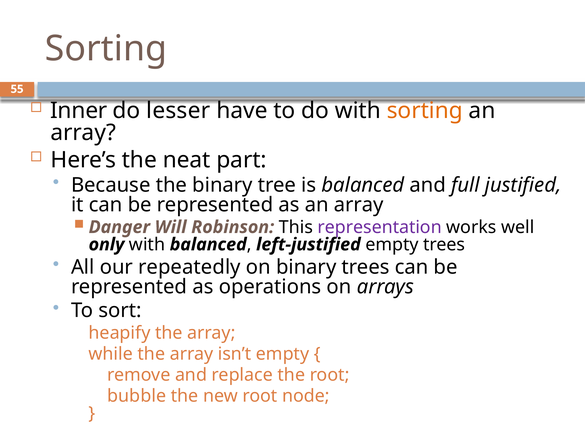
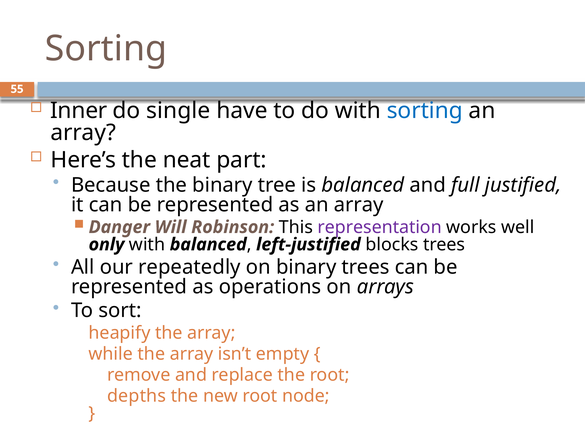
lesser: lesser -> single (178, 111)
sorting colour: orange -> blue (425, 111)
left-justified empty: empty -> blocks (392, 244)
bubble: bubble -> depths (137, 396)
